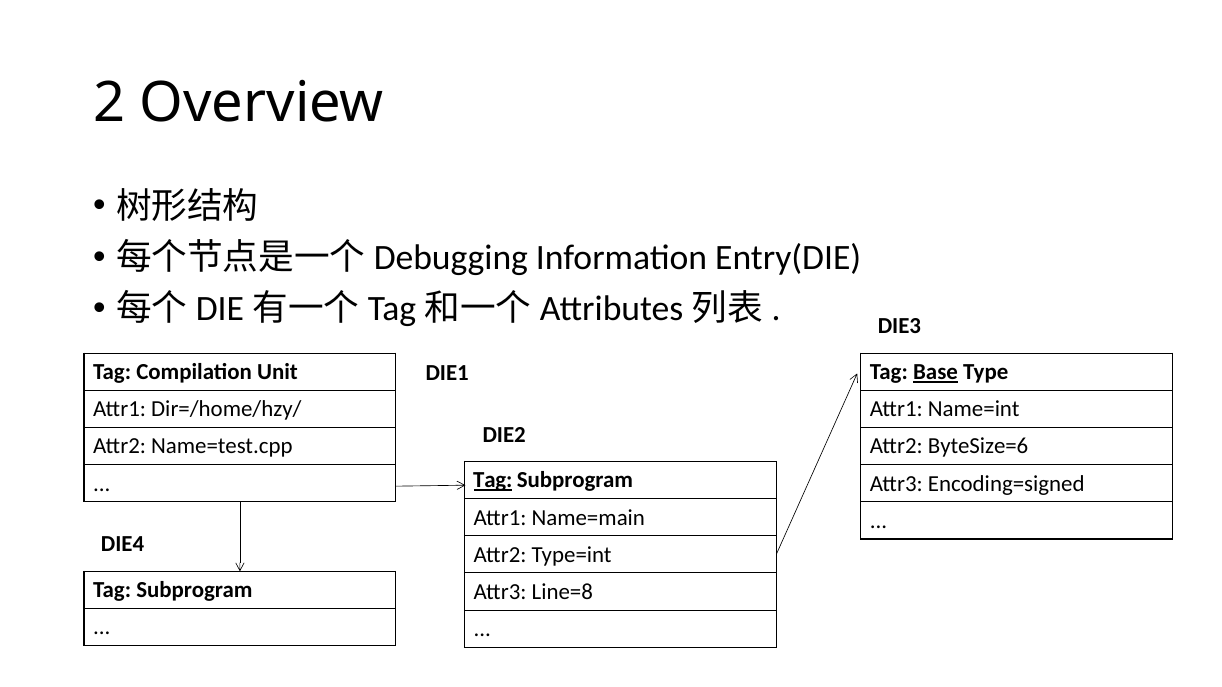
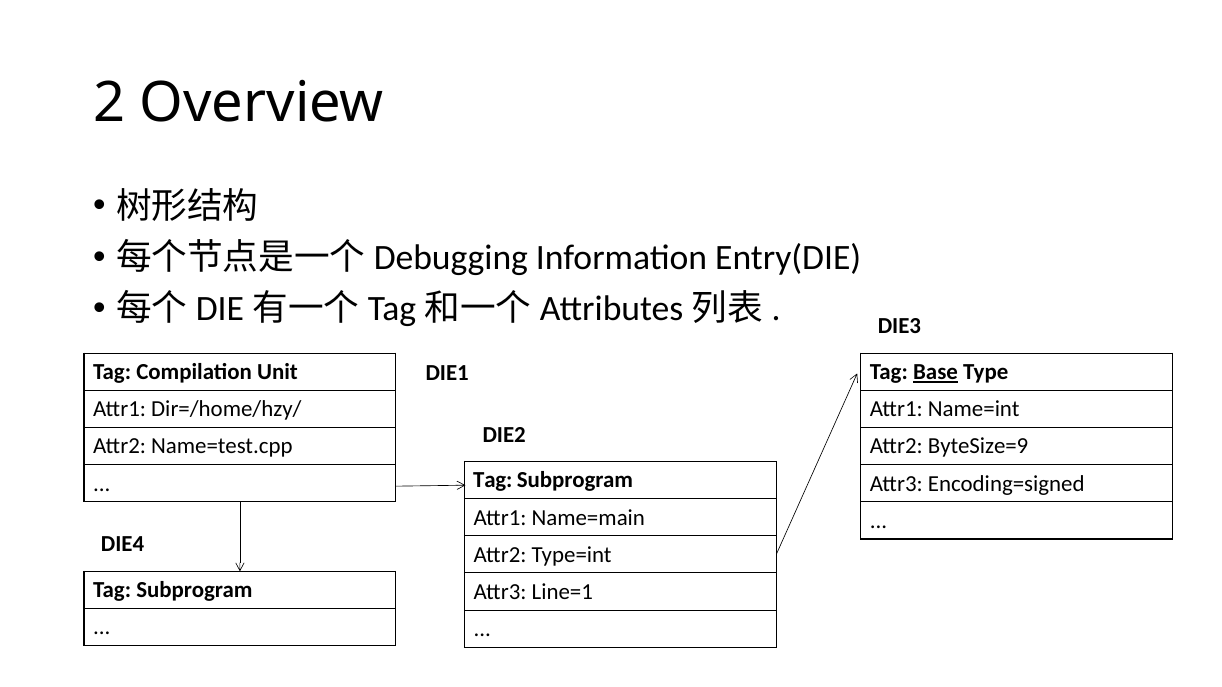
ByteSize=6: ByteSize=6 -> ByteSize=9 (978, 447)
Tag underline: present -> none (493, 481)
Line=8: Line=8 -> Line=1 (562, 592)
